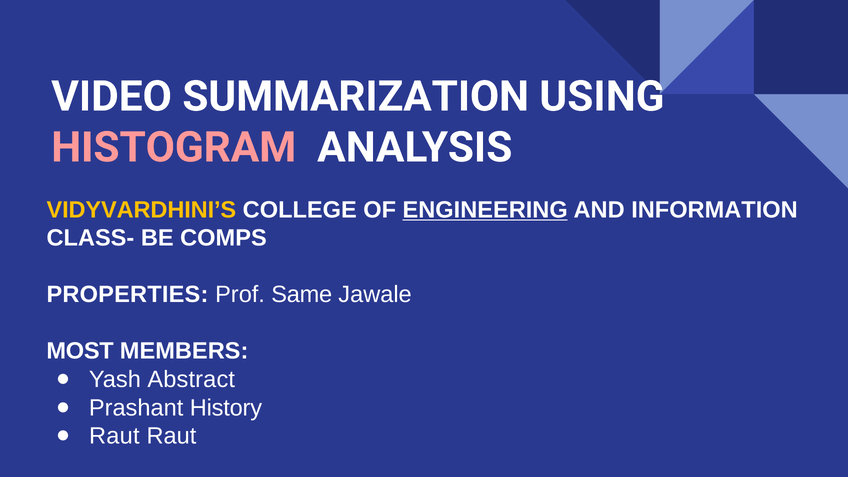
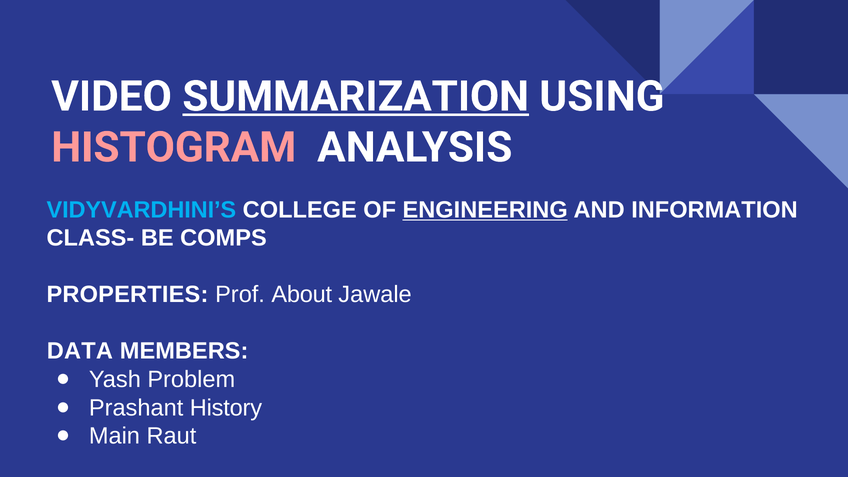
SUMMARIZATION underline: none -> present (356, 97)
VIDYVARDHINI’S colour: yellow -> light blue (141, 210)
Same: Same -> About (302, 295)
MOST: MOST -> DATA (80, 351)
Abstract: Abstract -> Problem (191, 379)
Raut: Raut -> Main (114, 436)
